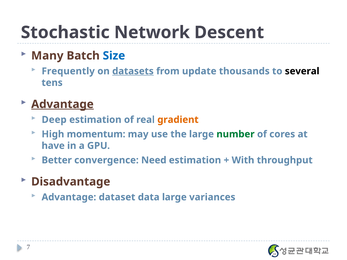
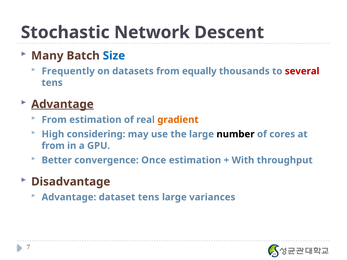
datasets underline: present -> none (133, 71)
update: update -> equally (199, 71)
several colour: black -> red (302, 71)
Deep: Deep -> From (54, 120)
momentum: momentum -> considering (96, 134)
number colour: green -> black (235, 134)
have: have -> from (53, 146)
Need: Need -> Once (154, 160)
dataset data: data -> tens (149, 197)
